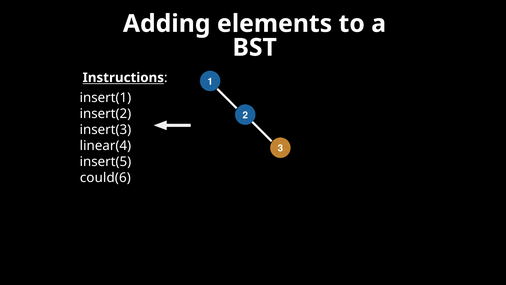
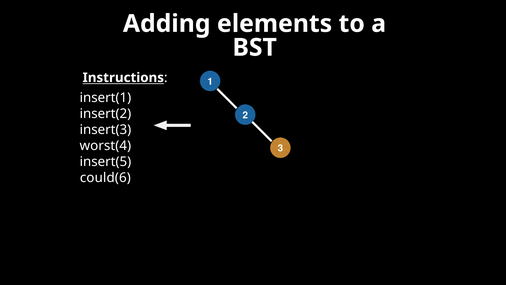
linear(4: linear(4 -> worst(4 (105, 146)
